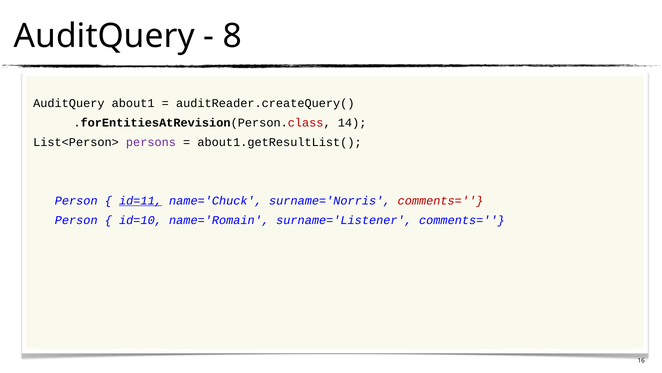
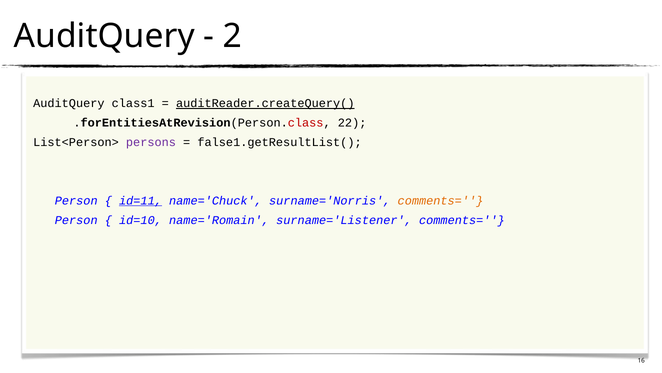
8: 8 -> 2 (233, 36)
about1: about1 -> class1 (133, 103)
auditReader.createQuery( underline: none -> present (265, 103)
14: 14 -> 22 (352, 123)
about1.getResultList(: about1.getResultList( -> false1.getResultList( (280, 142)
comments= colour: red -> orange (440, 200)
